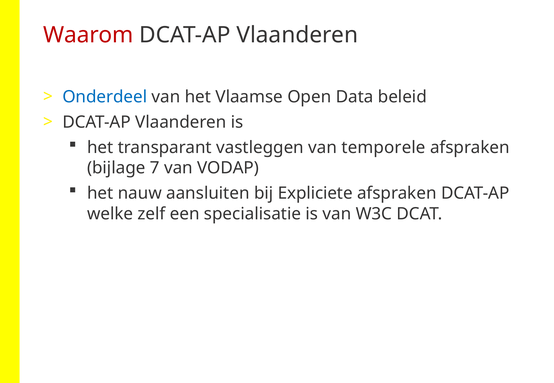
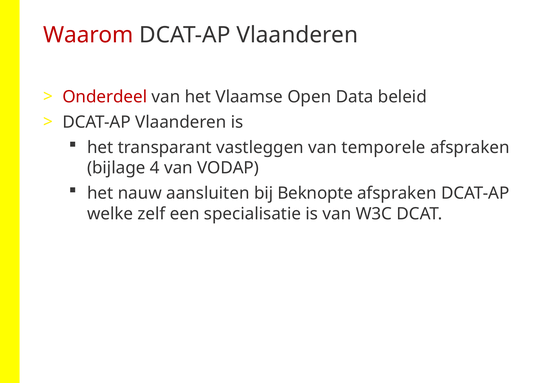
Onderdeel colour: blue -> red (105, 97)
7: 7 -> 4 (155, 168)
Expliciete: Expliciete -> Beknopte (315, 194)
